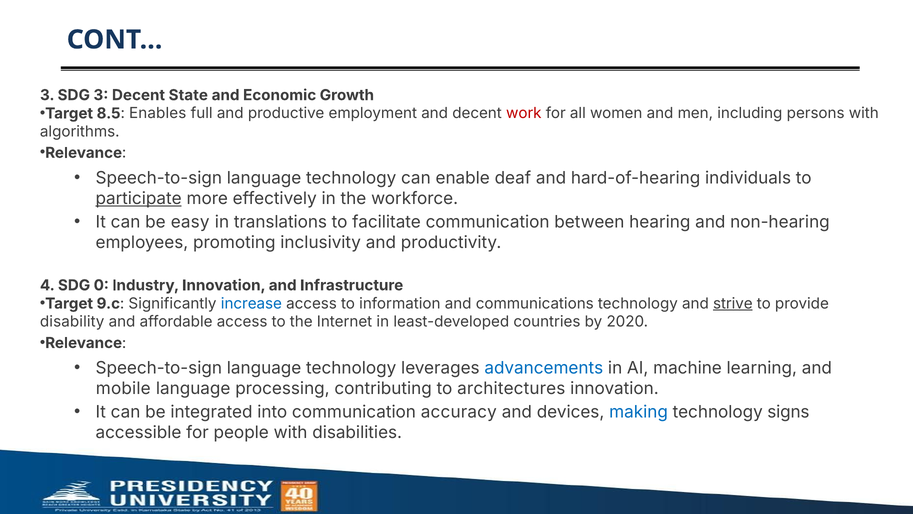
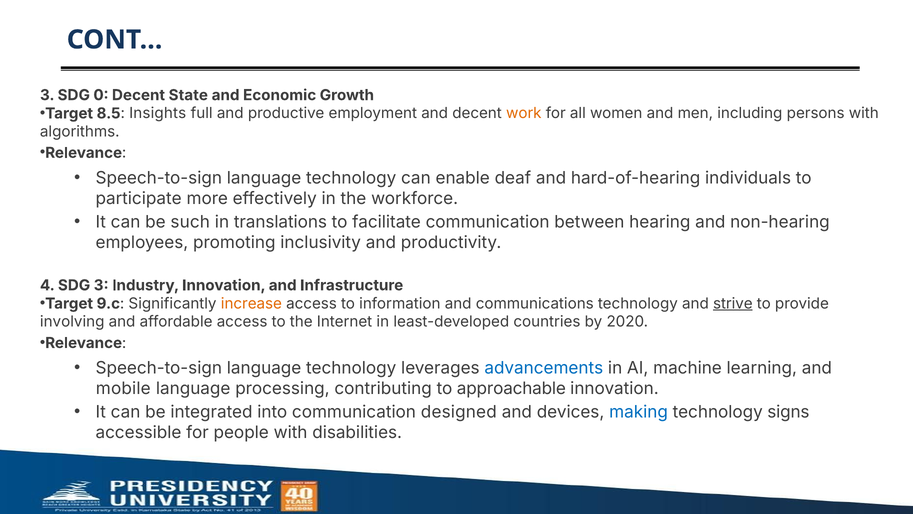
SDG 3: 3 -> 0 (101, 95)
Enables: Enables -> Insights (158, 113)
work colour: red -> orange (524, 113)
participate underline: present -> none (139, 198)
easy: easy -> such (190, 222)
SDG 0: 0 -> 3 (101, 285)
increase colour: blue -> orange (251, 303)
disability: disability -> involving (72, 322)
architectures: architectures -> approachable (511, 388)
accuracy: accuracy -> designed (459, 412)
